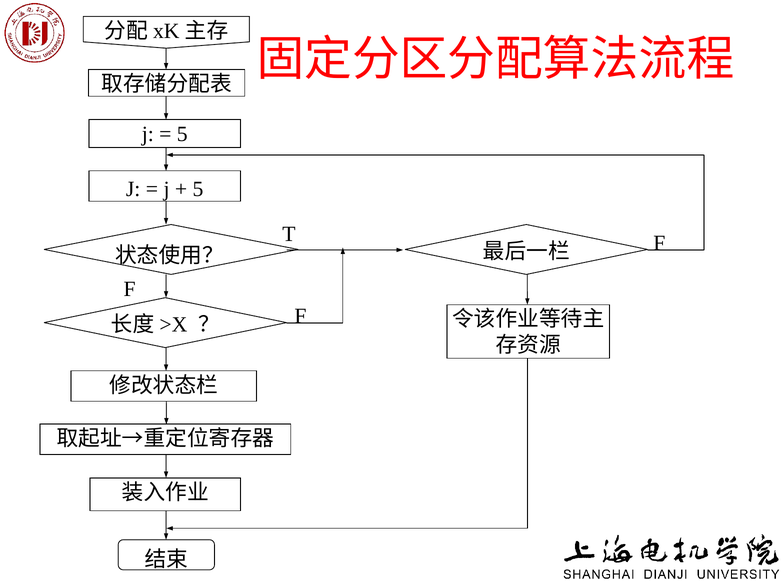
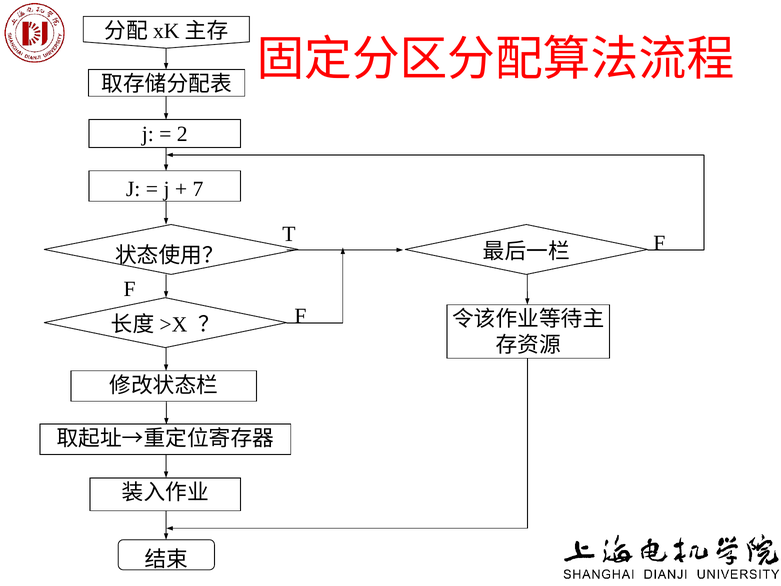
5: 5 -> 2 (182, 134)
5: 5 -> 7 (198, 189)
